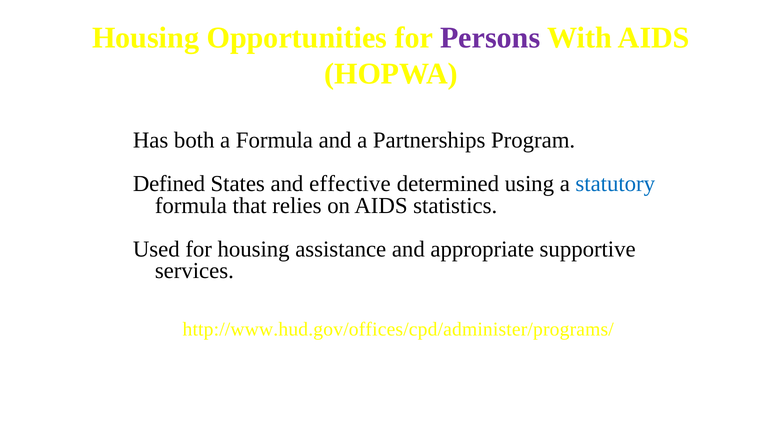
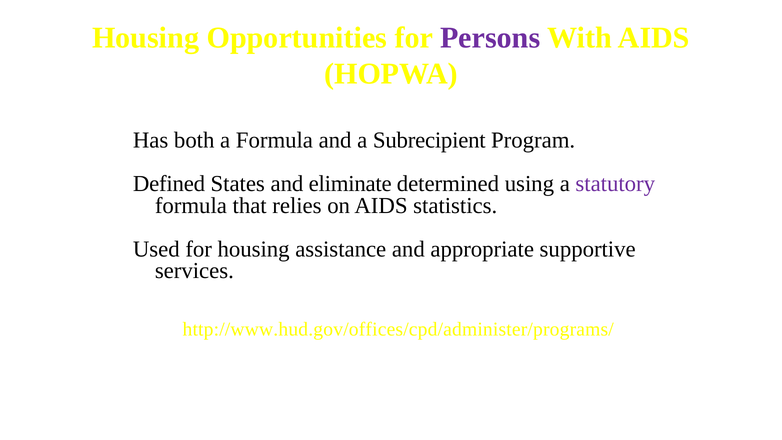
Partnerships: Partnerships -> Subrecipient (429, 140)
effective: effective -> eliminate (350, 184)
statutory colour: blue -> purple (615, 184)
